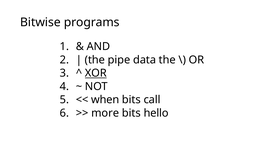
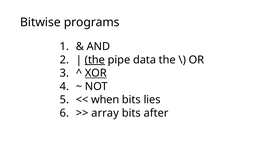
the underline: none -> present (95, 60)
call: call -> lies (152, 99)
more: more -> array (105, 113)
hello: hello -> after (156, 113)
